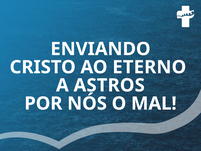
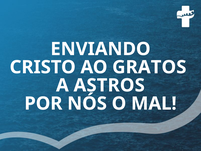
ETERNO: ETERNO -> GRATOS (149, 67)
